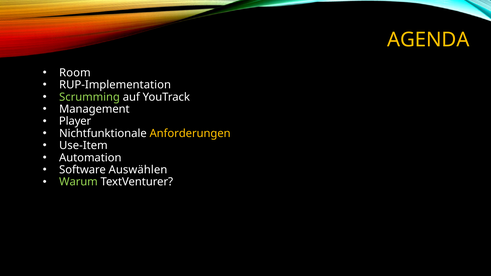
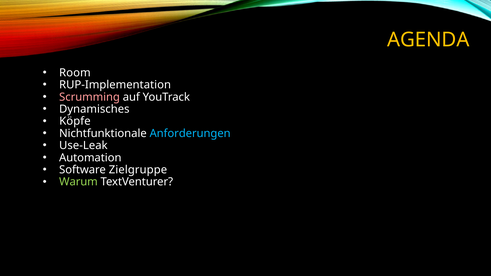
Scrumming colour: light green -> pink (90, 97)
Management: Management -> Dynamisches (94, 109)
Player: Player -> Köpfe (75, 121)
Anforderungen colour: yellow -> light blue (190, 133)
Use-Item: Use-Item -> Use-Leak (83, 146)
Auswählen: Auswählen -> Zielgruppe (138, 170)
